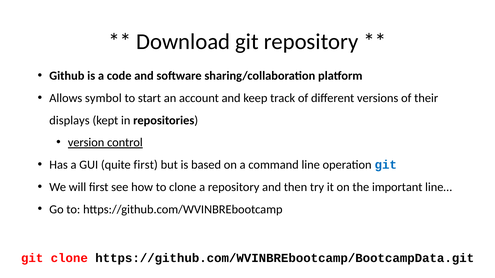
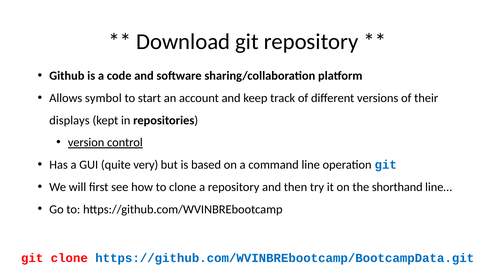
quite first: first -> very (146, 165)
important: important -> shorthand (397, 187)
https://github.com/WVINBREbootcamp/BootcampData.git colour: black -> blue (285, 258)
